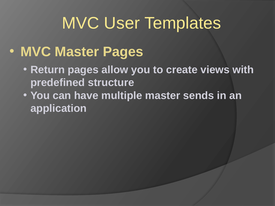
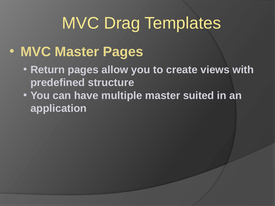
User: User -> Drag (122, 23)
sends: sends -> suited (199, 96)
